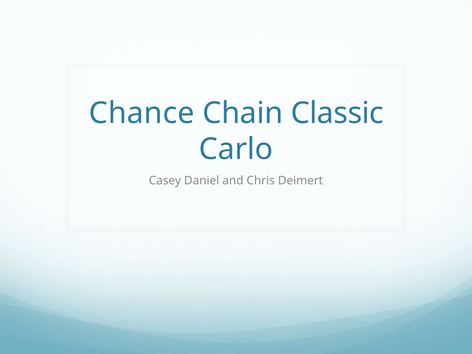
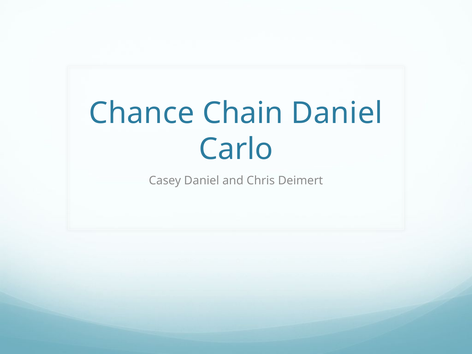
Chain Classic: Classic -> Daniel (337, 113)
